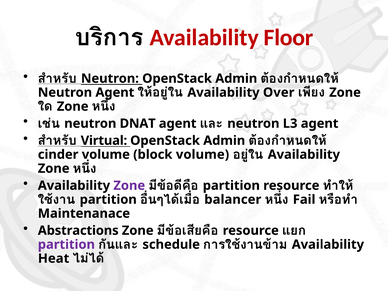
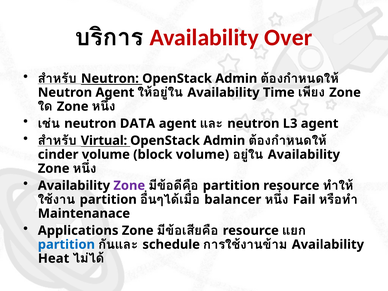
Floor: Floor -> Over (288, 38)
Over: Over -> Time (279, 92)
DNAT: DNAT -> DATA (138, 123)
Abstractions: Abstractions -> Applications (78, 231)
partition colour: purple -> blue (66, 244)
